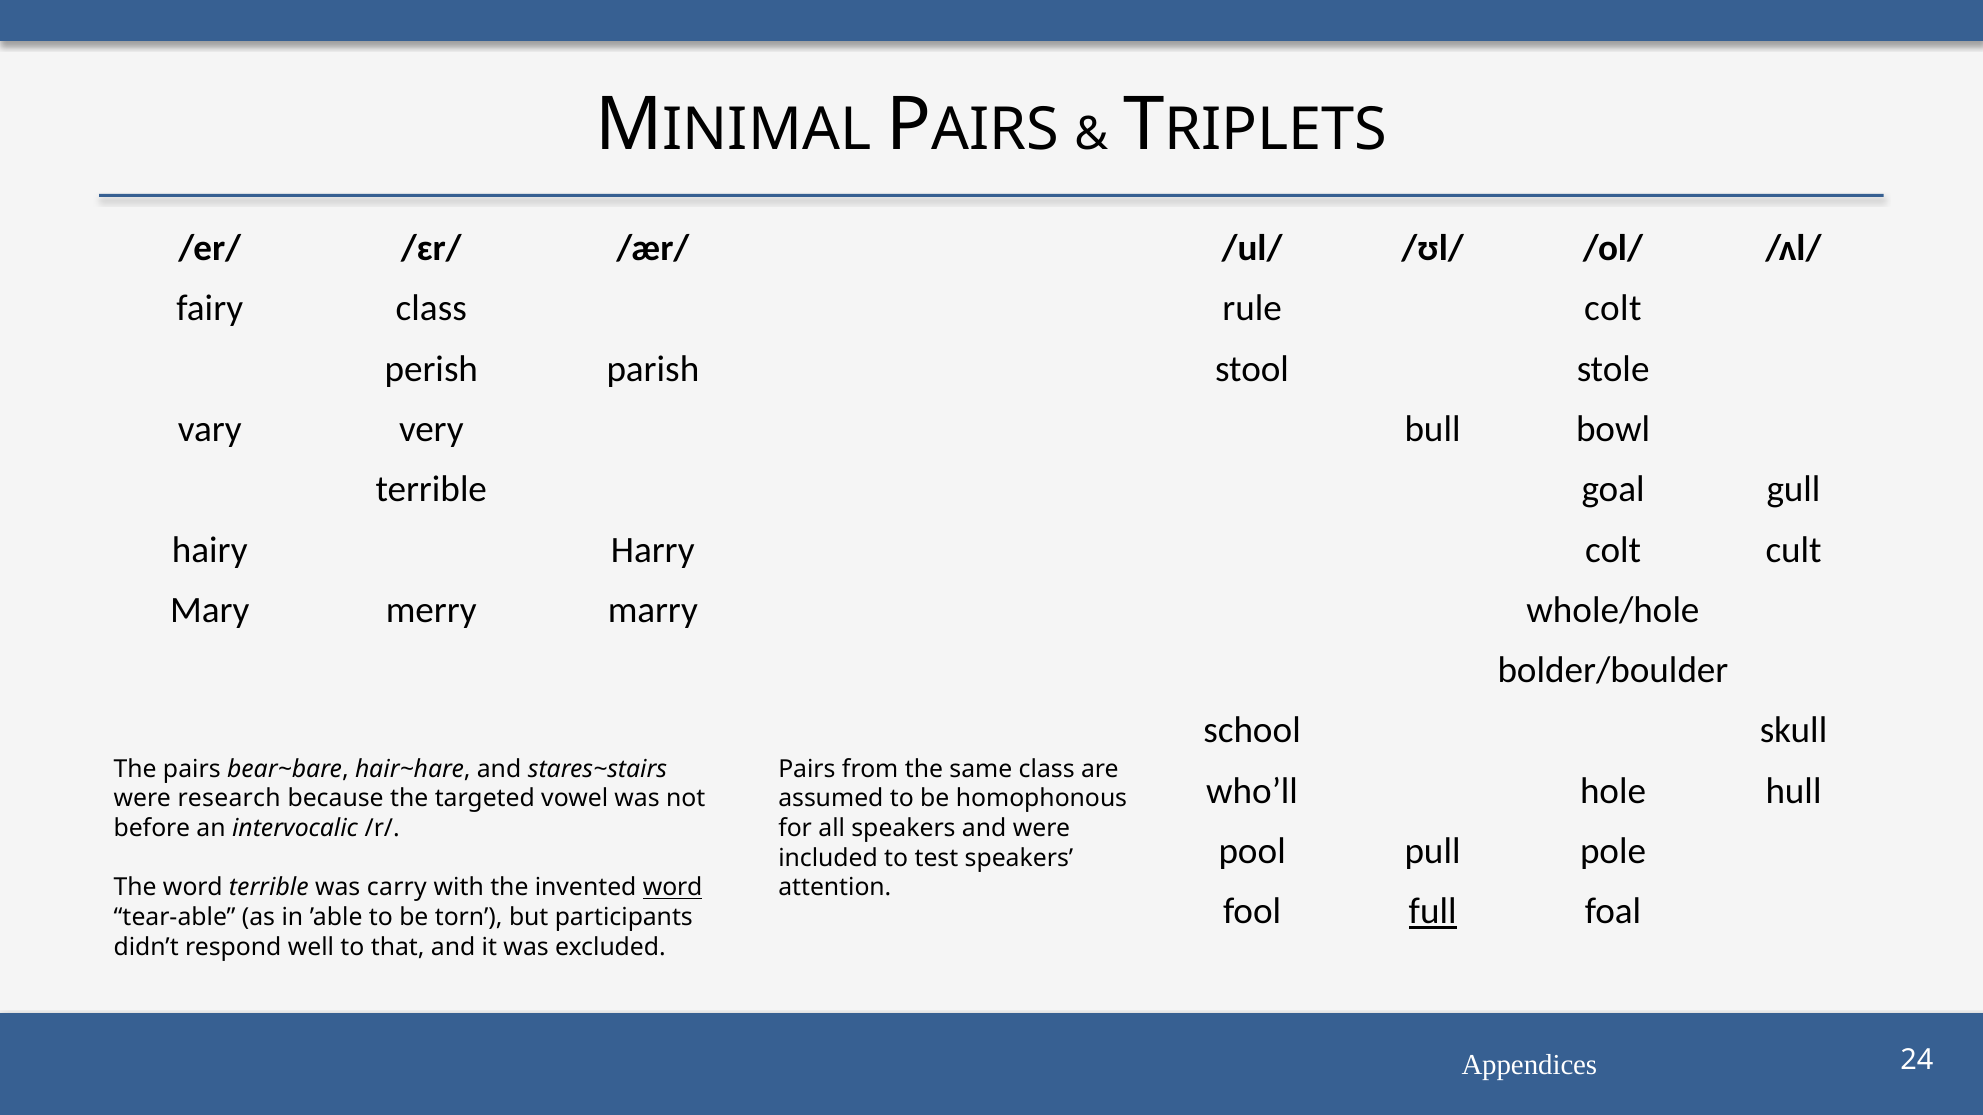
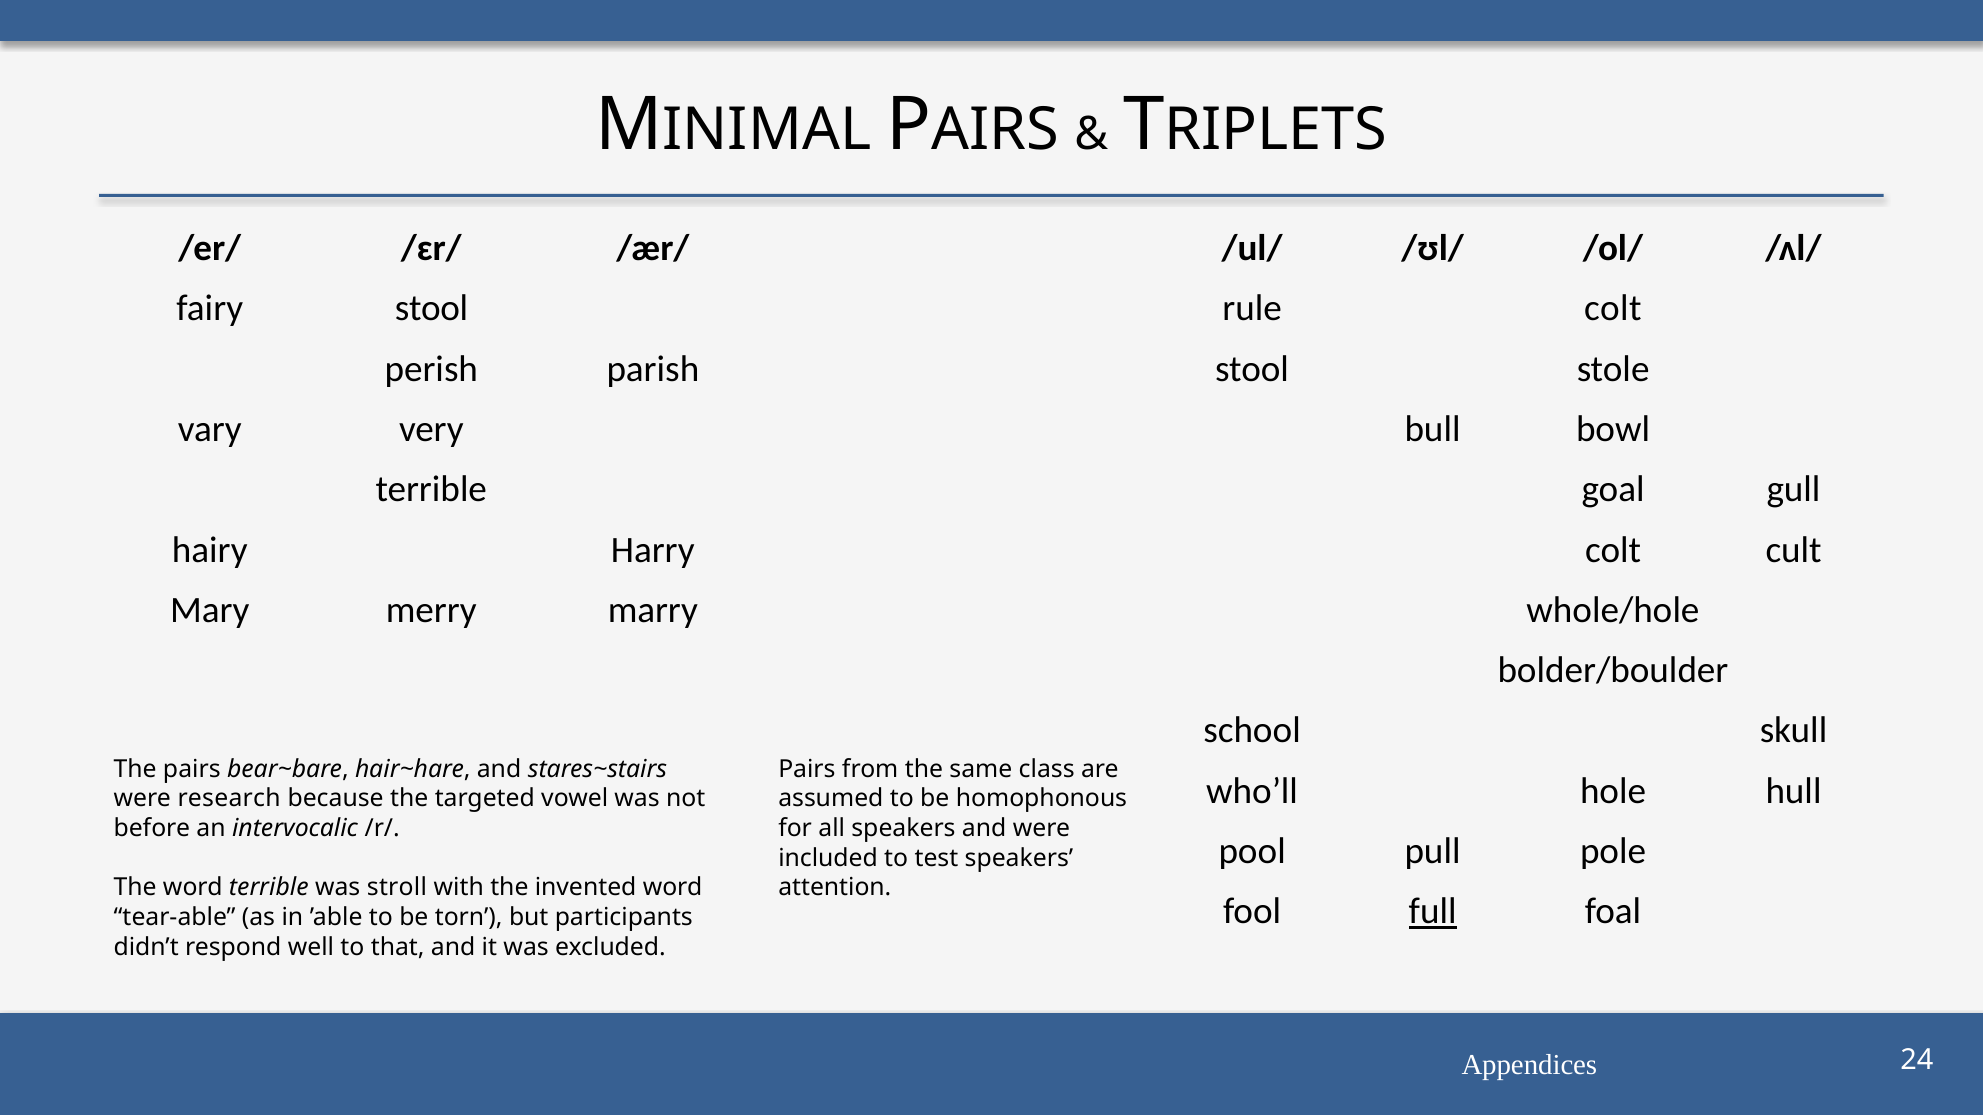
fairy class: class -> stool (432, 309)
carry: carry -> stroll (397, 888)
word underline: present -> none (673, 888)
